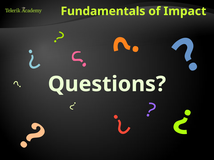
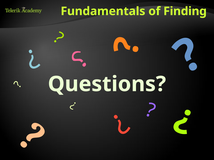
Impact: Impact -> Finding (185, 11)
